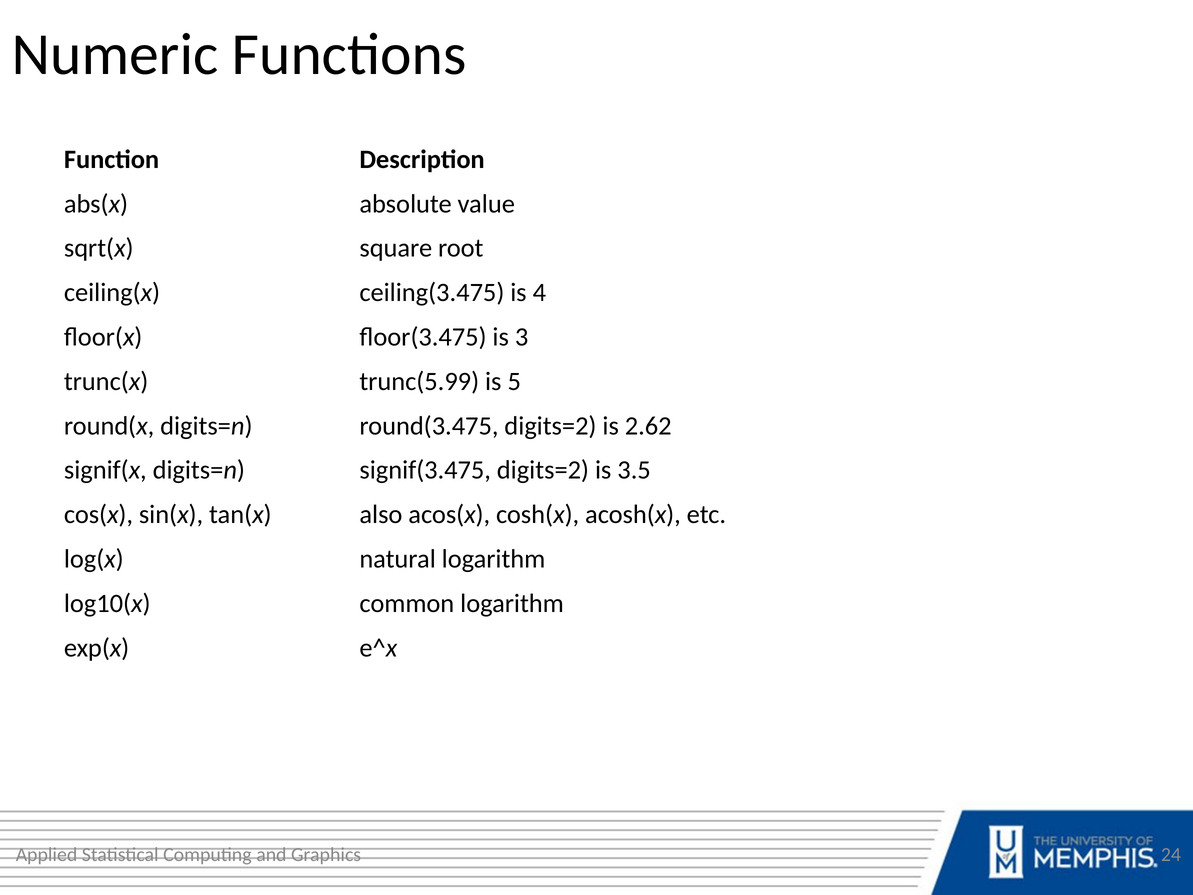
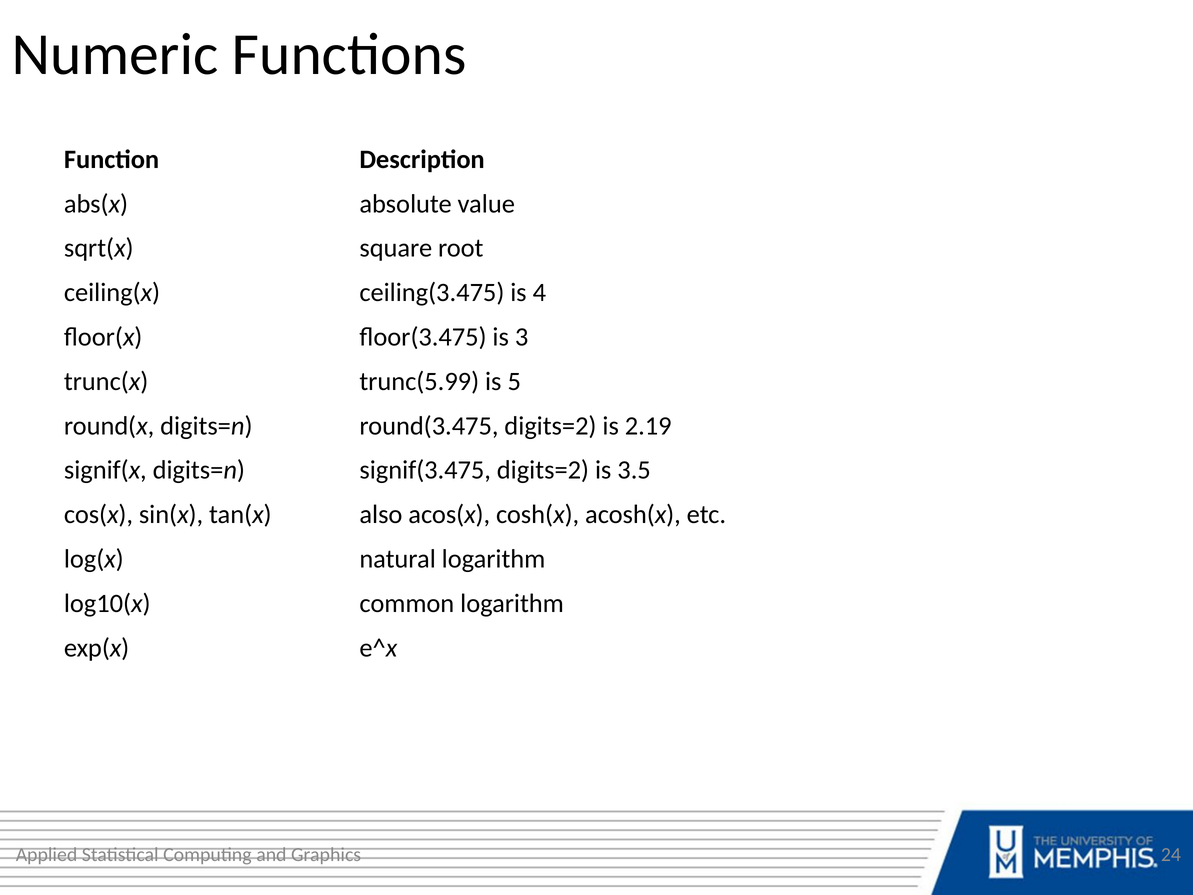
2.62: 2.62 -> 2.19 (648, 426)
